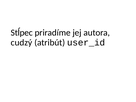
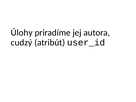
Stĺpec: Stĺpec -> Úlohy (22, 33)
